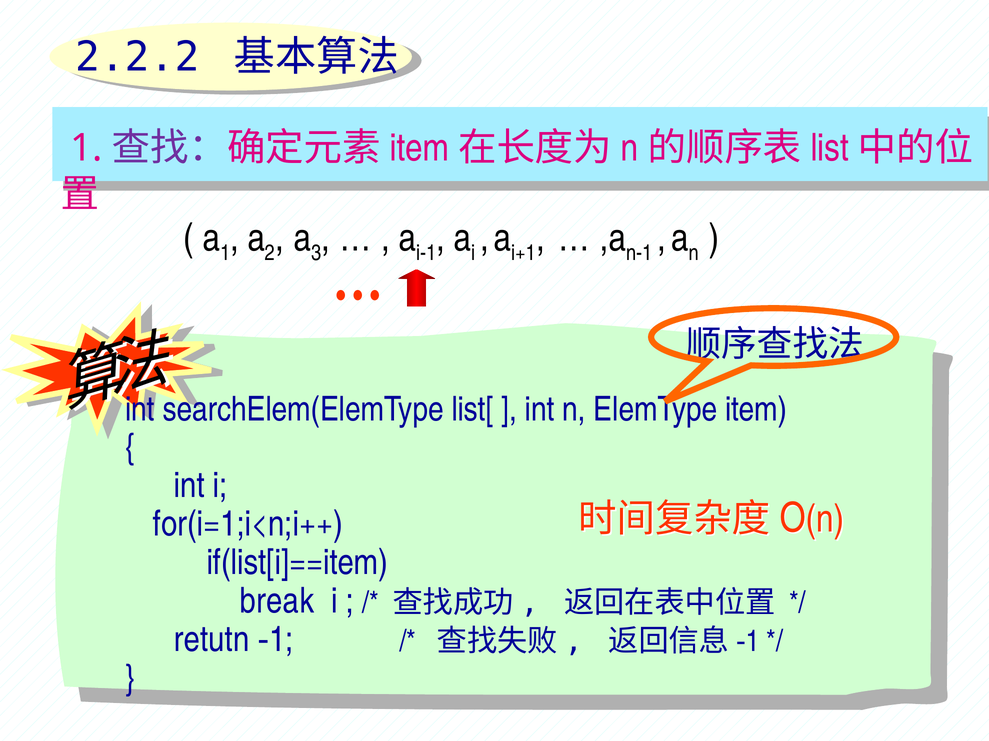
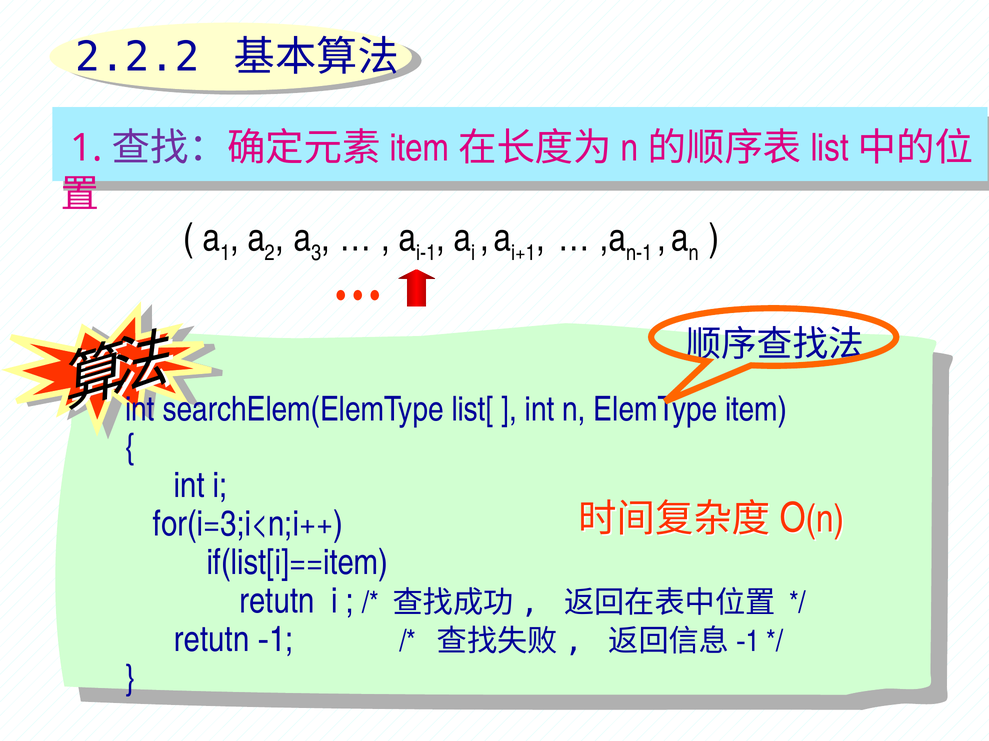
for(i=1;i<n;i++: for(i=1;i<n;i++ -> for(i=3;i<n;i++ (248, 525)
break: break -> retutn (277, 602)
